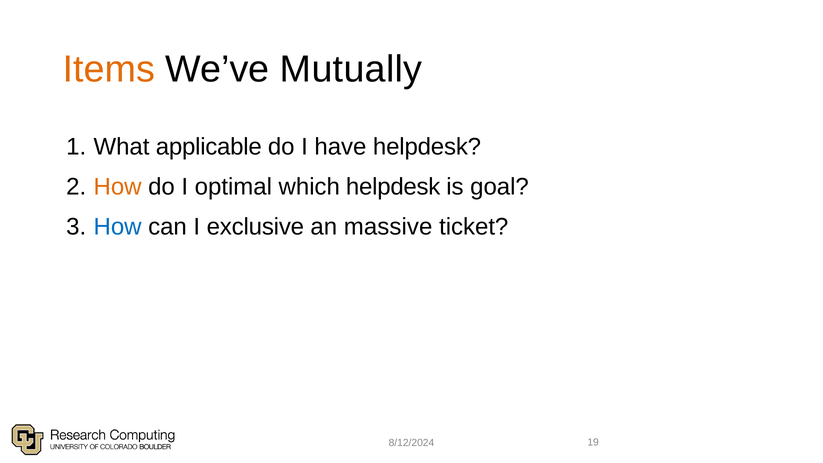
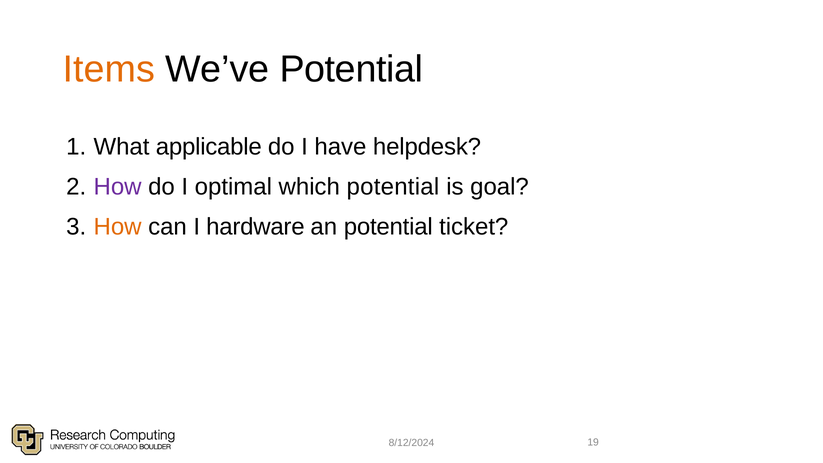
We’ve Mutually: Mutually -> Potential (351, 69)
How colour: orange -> purple (118, 187)
which helpdesk: helpdesk -> potential (393, 187)
How colour: blue -> orange (118, 227)
exclusive: exclusive -> hardware (255, 227)
an massive: massive -> potential (388, 227)
